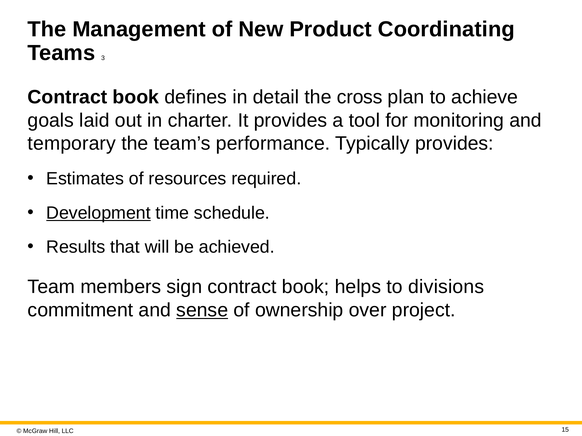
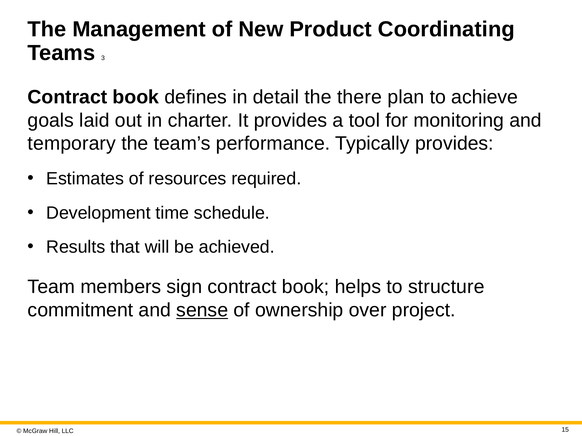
cross: cross -> there (360, 97)
Development underline: present -> none (98, 213)
divisions: divisions -> structure (446, 287)
